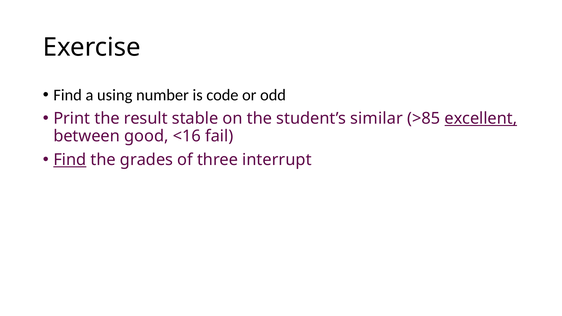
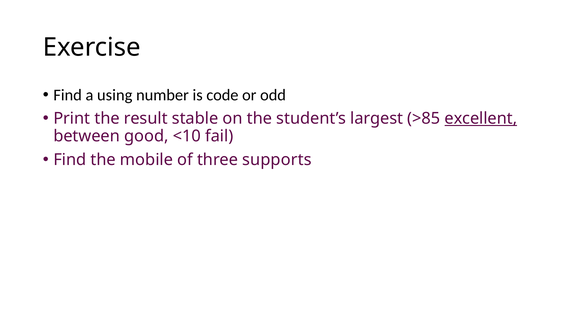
similar: similar -> largest (377, 119)
<16: <16 -> <10 (187, 136)
Find underline: present -> none (70, 160)
grades: grades -> mobile (147, 160)
interrupt: interrupt -> supports (277, 160)
